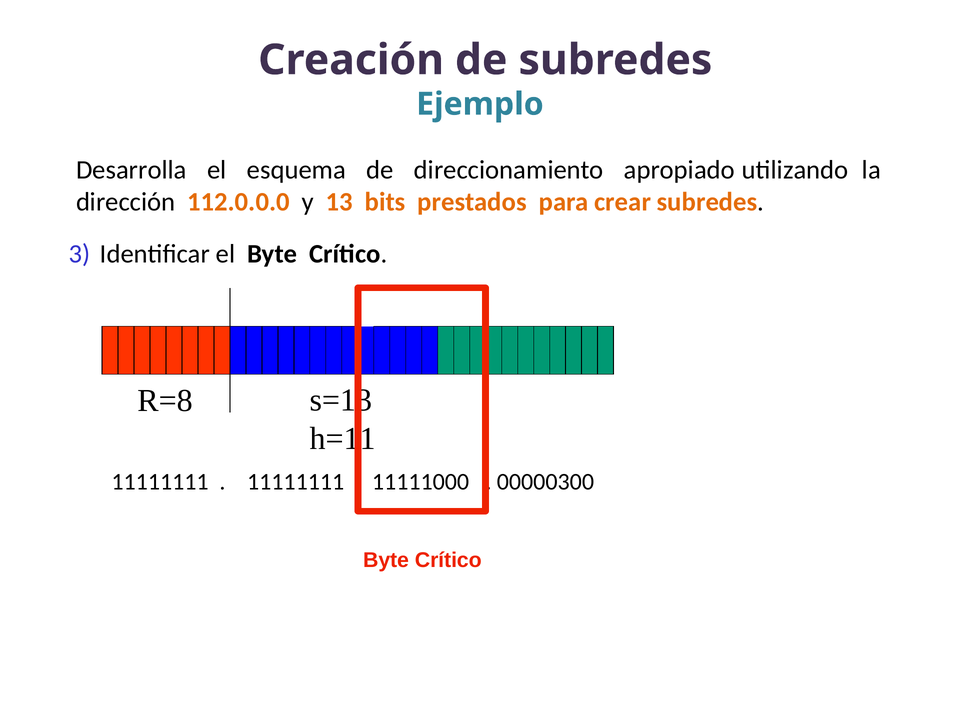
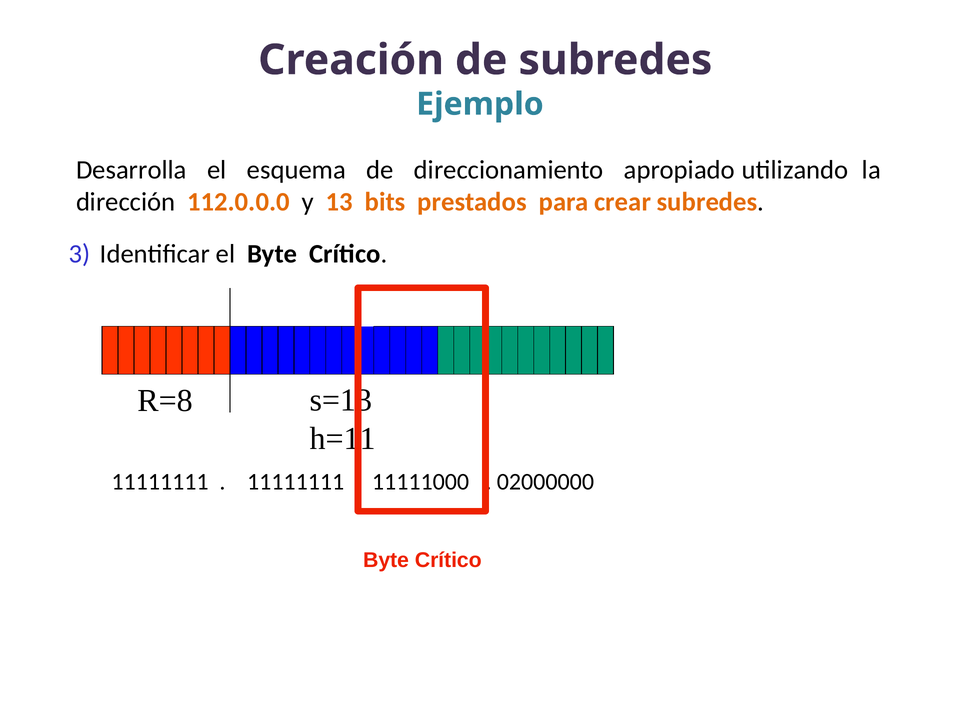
00000300: 00000300 -> 02000000 (545, 482)
